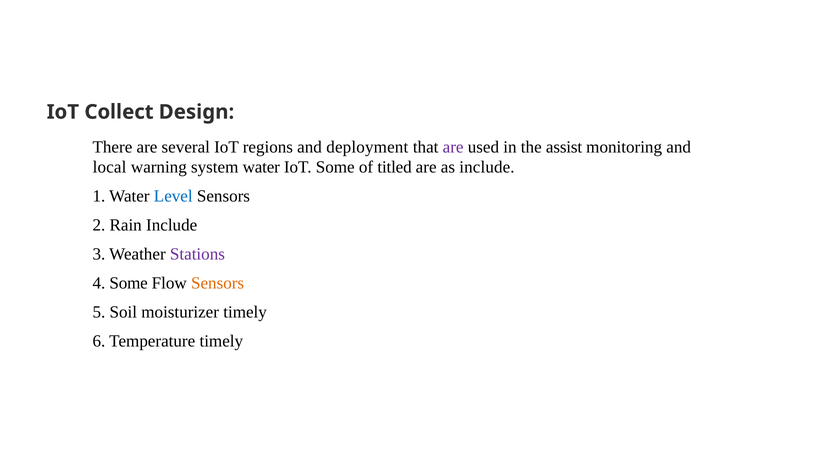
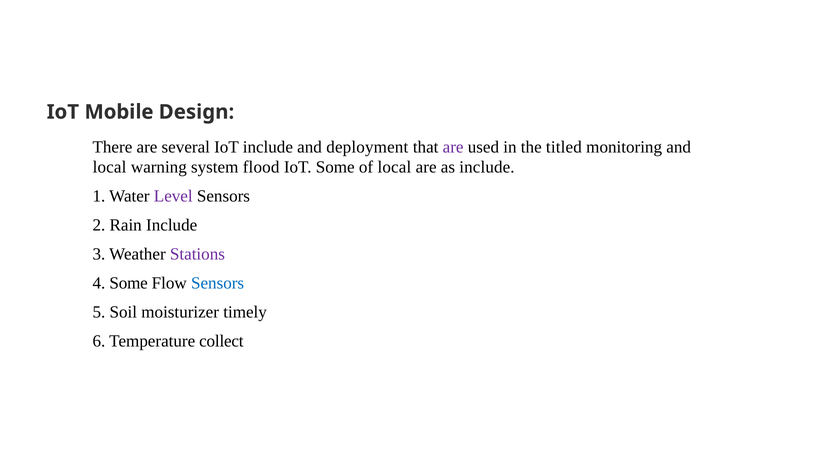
Collect: Collect -> Mobile (119, 112)
IoT regions: regions -> include (268, 147)
assist: assist -> titled (564, 147)
system water: water -> flood (261, 167)
of titled: titled -> local (394, 167)
Level colour: blue -> purple (173, 196)
Sensors colour: orange -> blue (218, 283)
Temperature timely: timely -> collect (221, 341)
